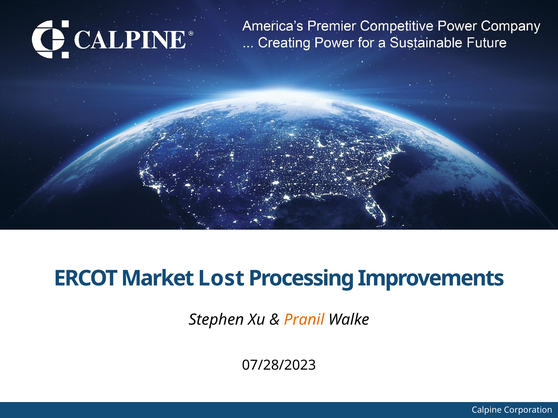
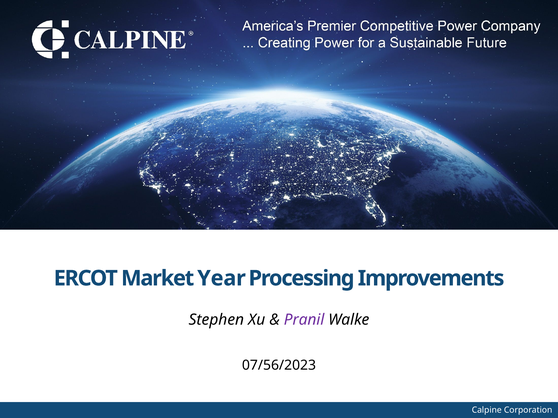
Lost: Lost -> Year (222, 279)
Pranil colour: orange -> purple (304, 320)
07/28/2023: 07/28/2023 -> 07/56/2023 (279, 366)
